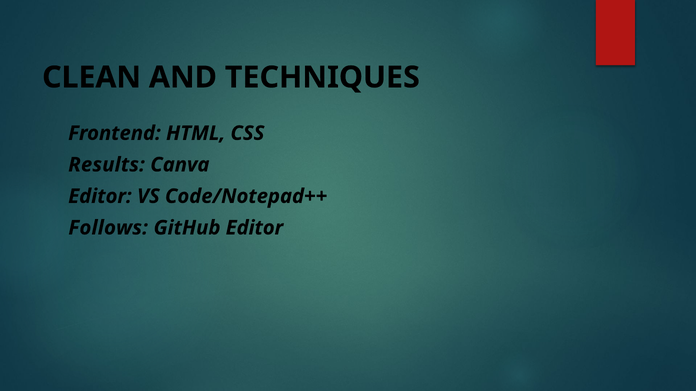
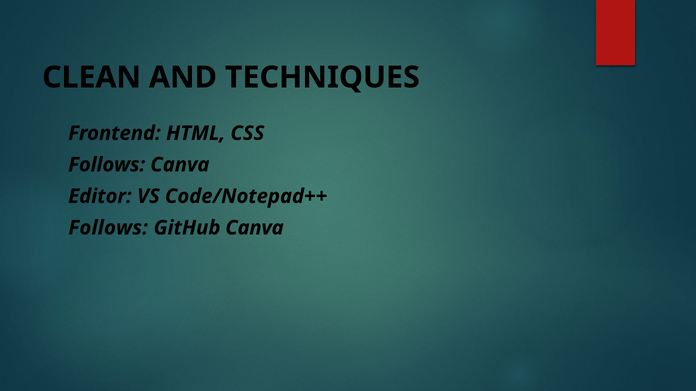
Results: Results -> Follows (107, 165)
GitHub Editor: Editor -> Canva (254, 228)
